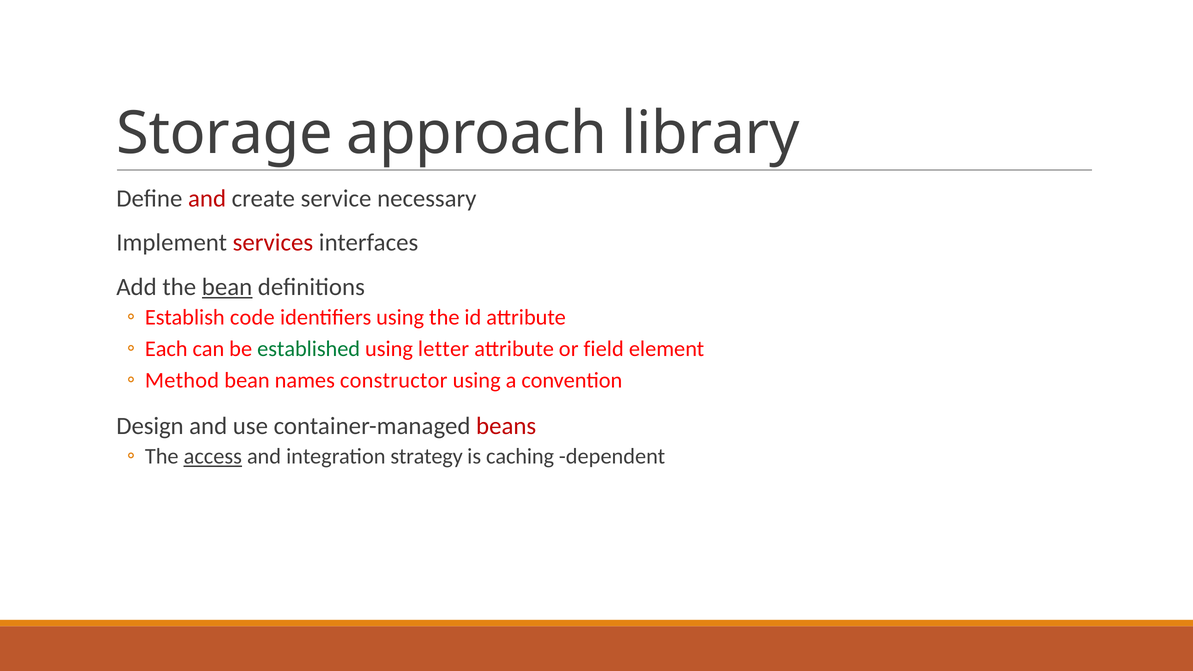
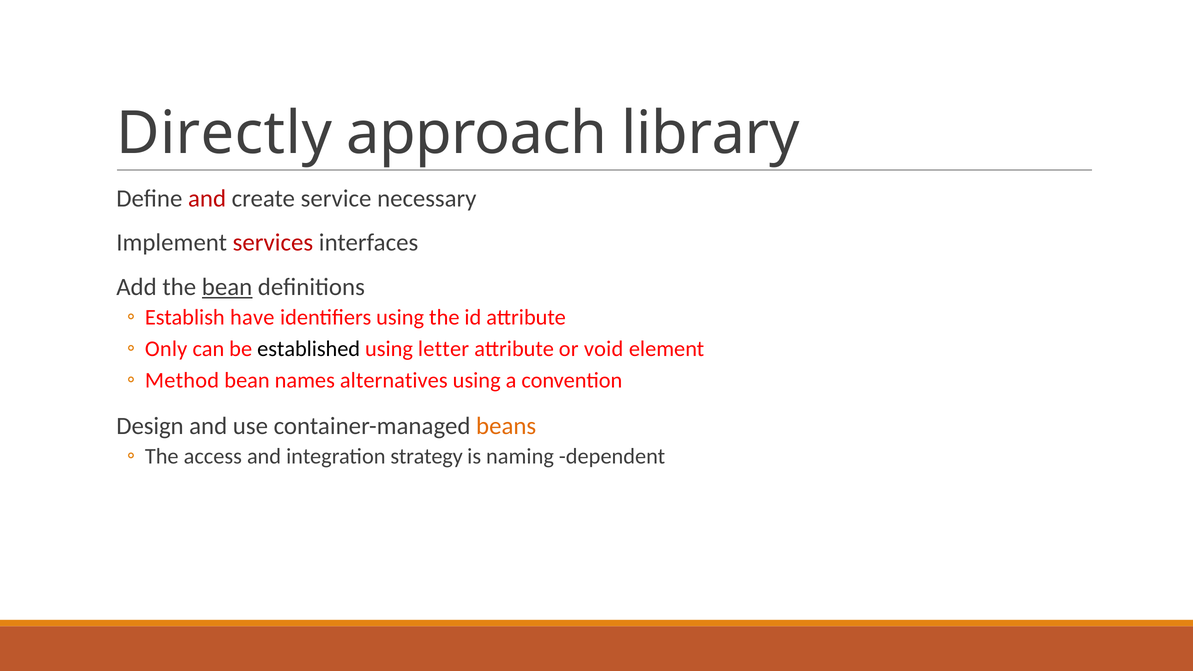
Storage: Storage -> Directly (224, 134)
code: code -> have (252, 317)
Each: Each -> Only (166, 349)
established colour: green -> black (309, 349)
field: field -> void (604, 349)
constructor: constructor -> alternatives (394, 381)
beans colour: red -> orange (506, 426)
access underline: present -> none (213, 457)
caching: caching -> naming (520, 457)
